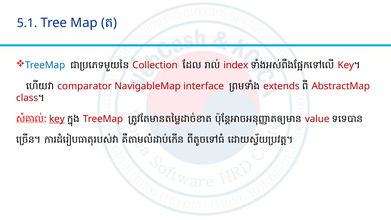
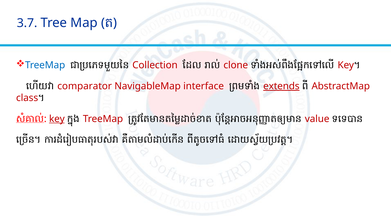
5.1: 5.1 -> 3.7 (27, 23)
index: index -> clone (236, 65)
extends underline: none -> present (281, 86)
